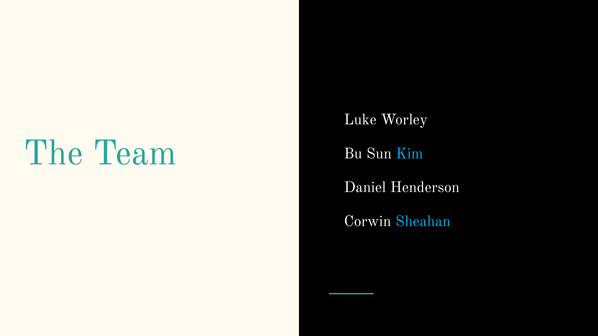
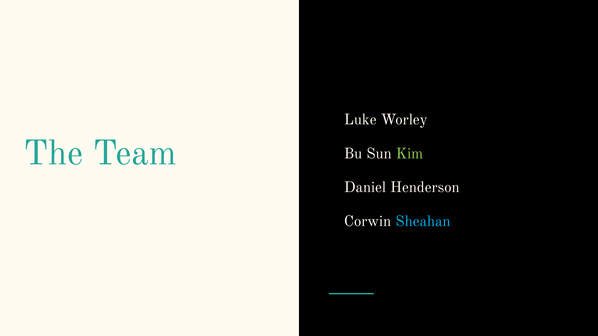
Kim colour: light blue -> light green (410, 154)
